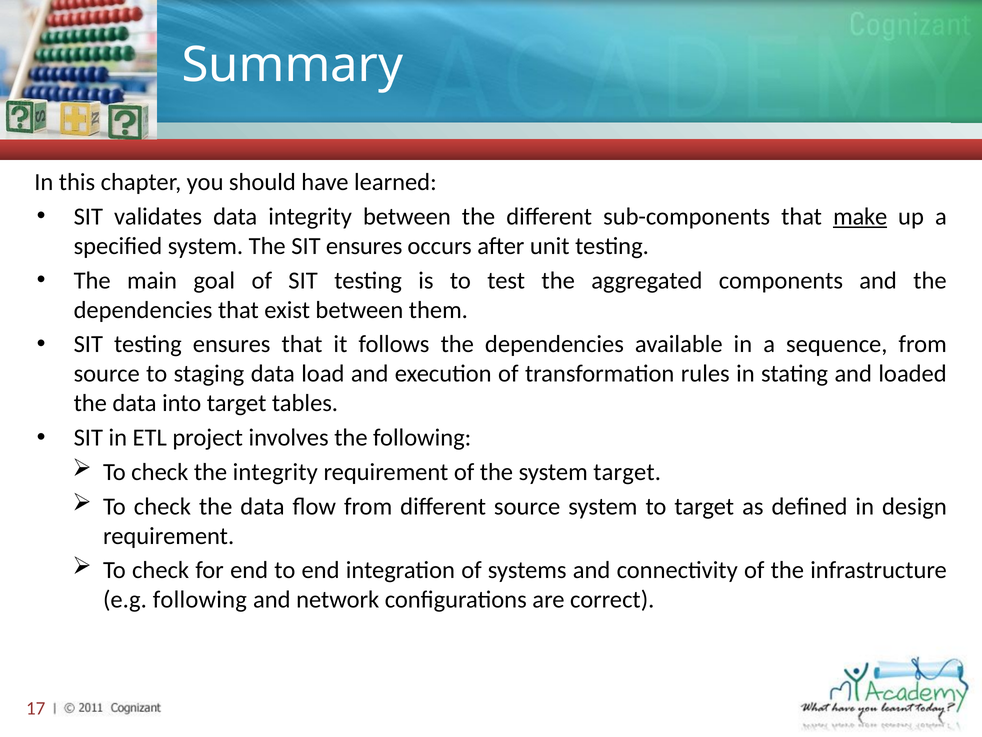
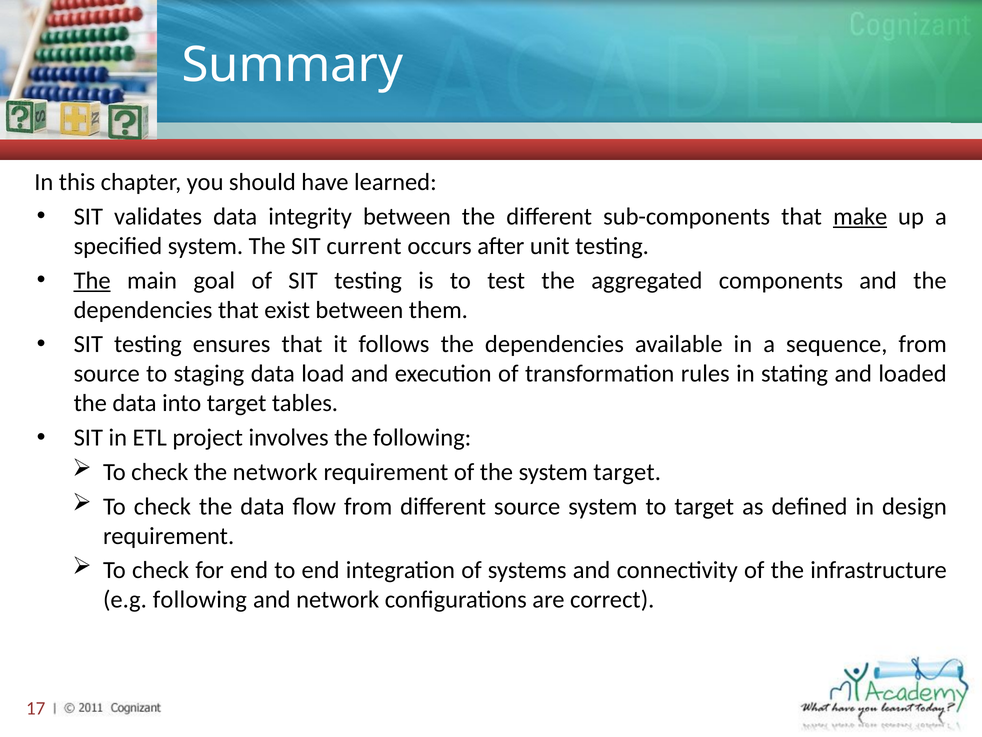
SIT ensures: ensures -> current (364, 246)
The underline: none -> present (92, 280)
the integrity: integrity -> network (275, 472)
